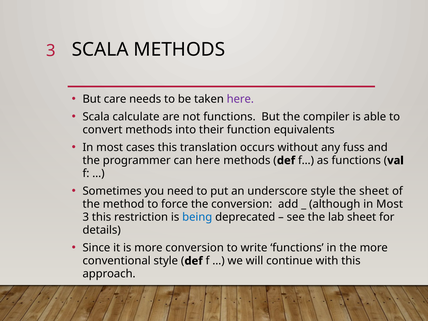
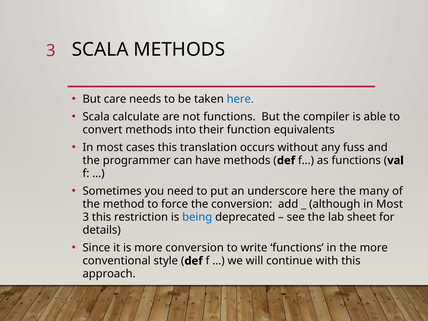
here colour: purple -> blue (240, 99)
can here: here -> have (208, 160)
underscore style: style -> here (323, 191)
the sheet: sheet -> many (374, 191)
